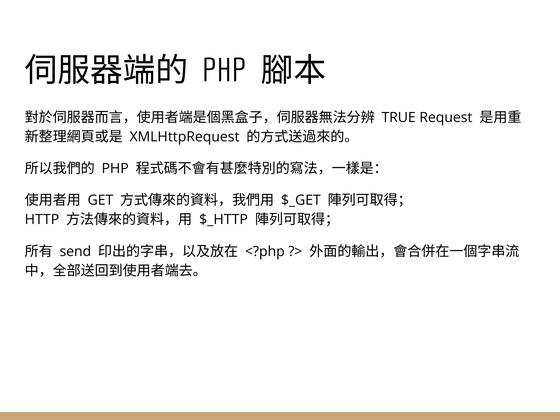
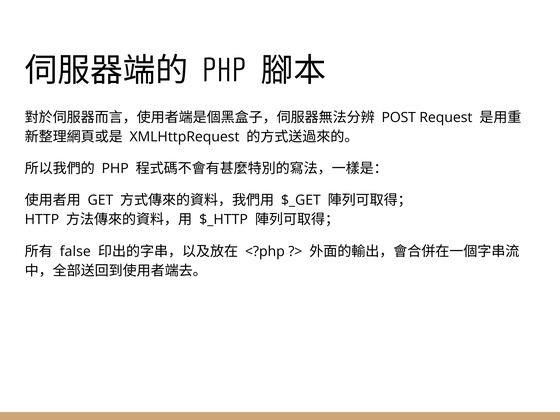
TRUE: TRUE -> POST (399, 118)
send: send -> false (75, 251)
